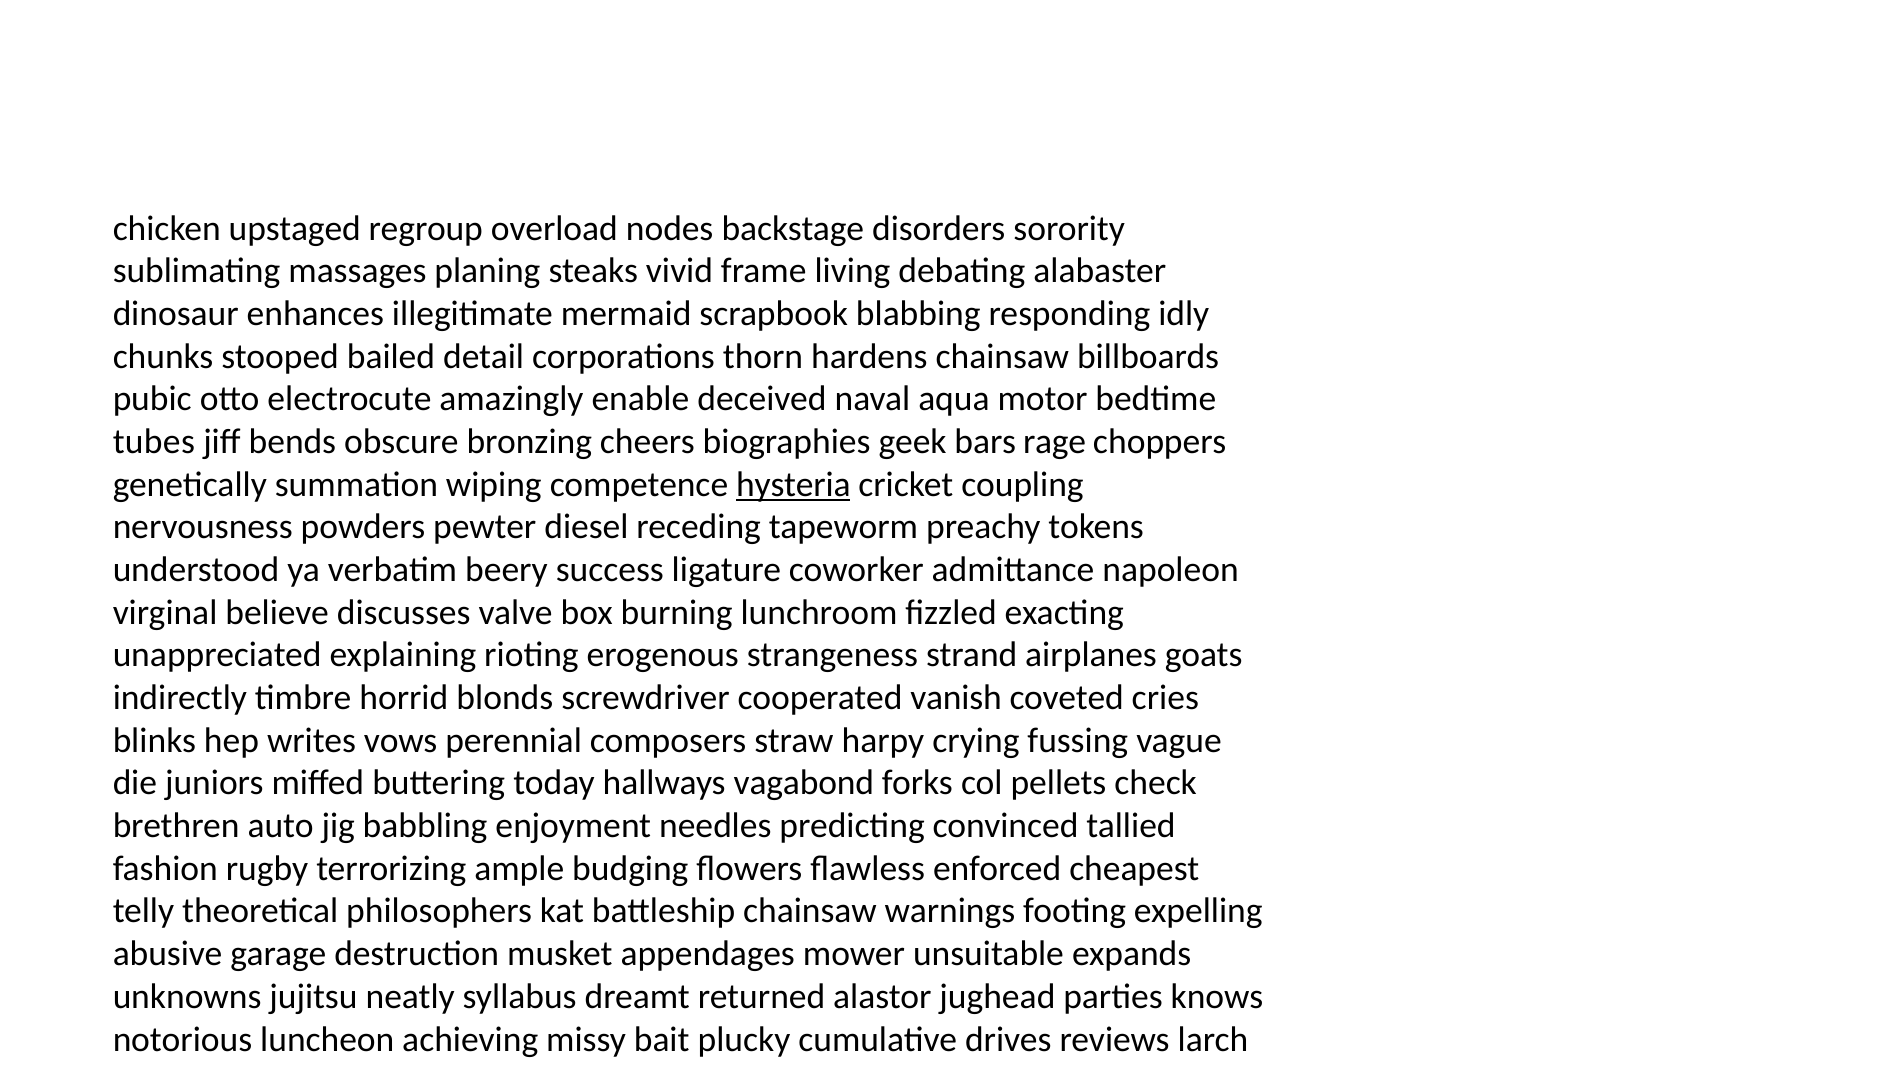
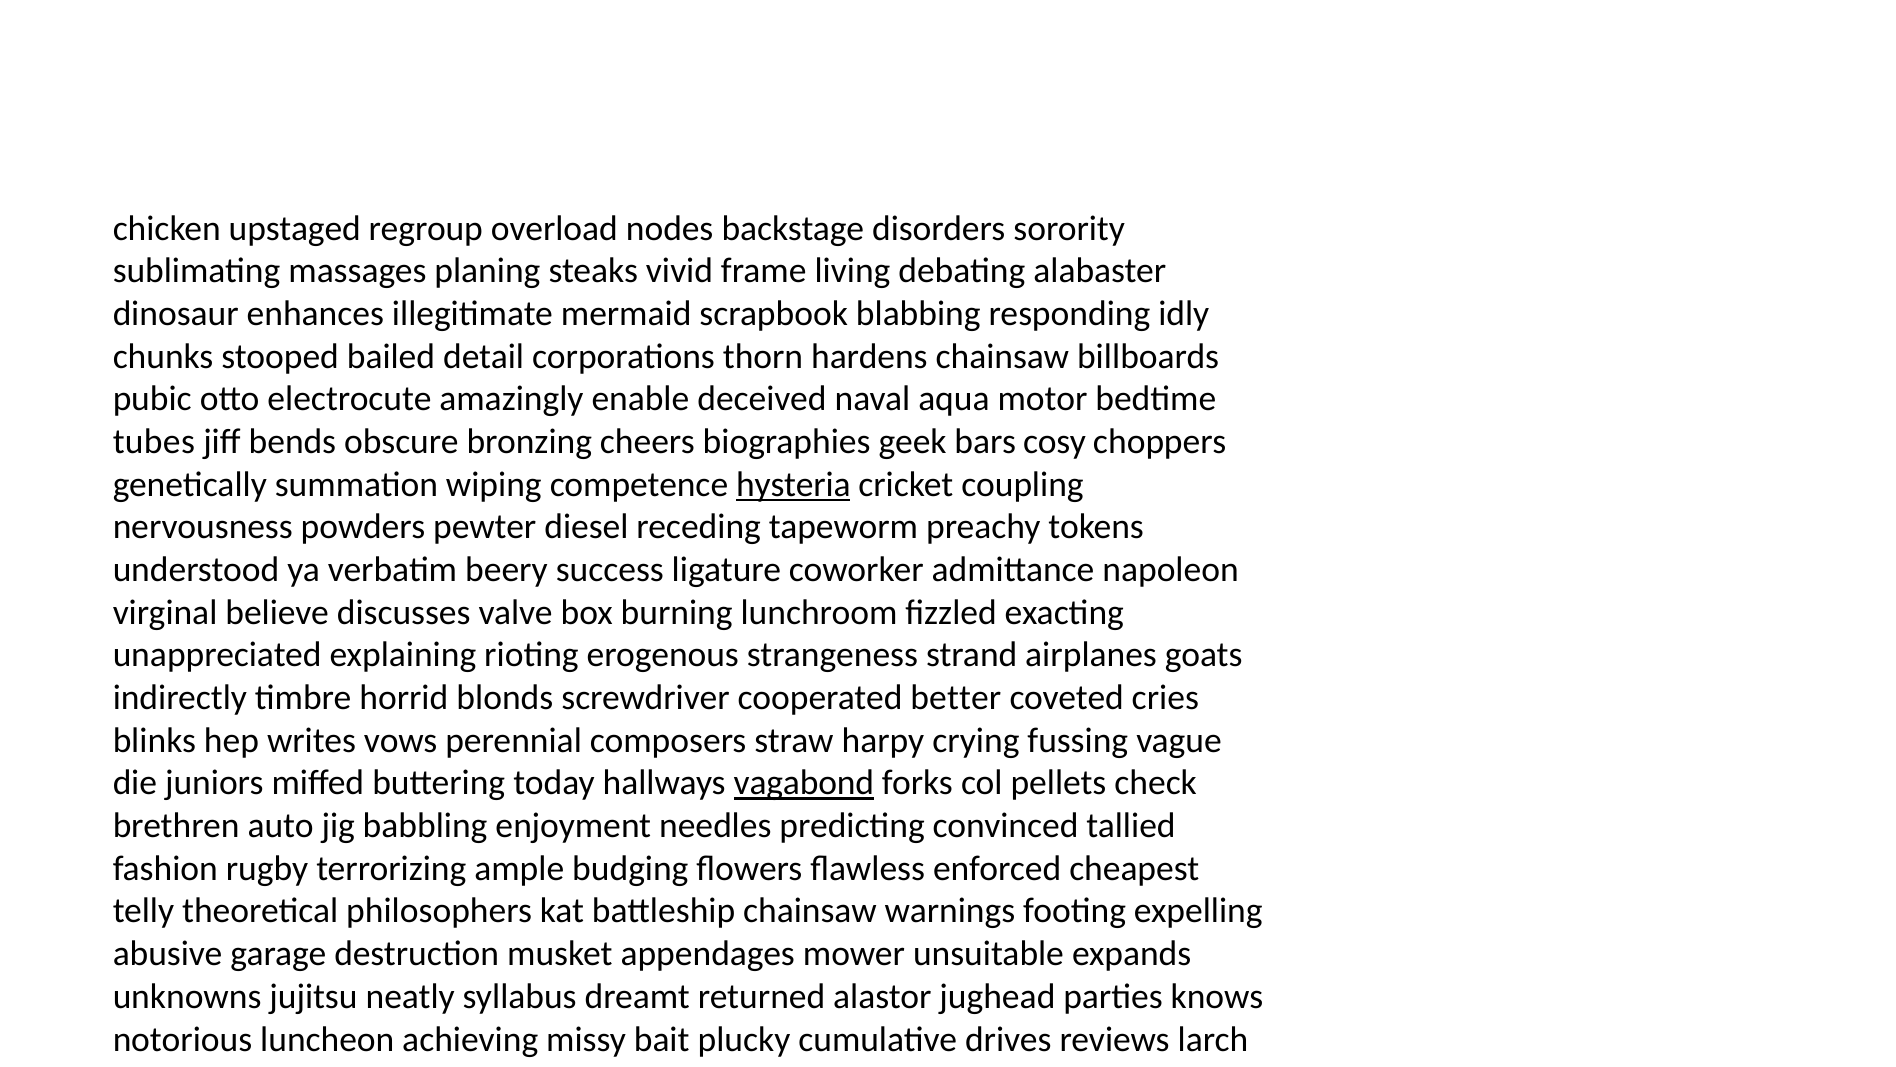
rage: rage -> cosy (1055, 442)
vanish: vanish -> better (956, 698)
vagabond underline: none -> present (804, 783)
